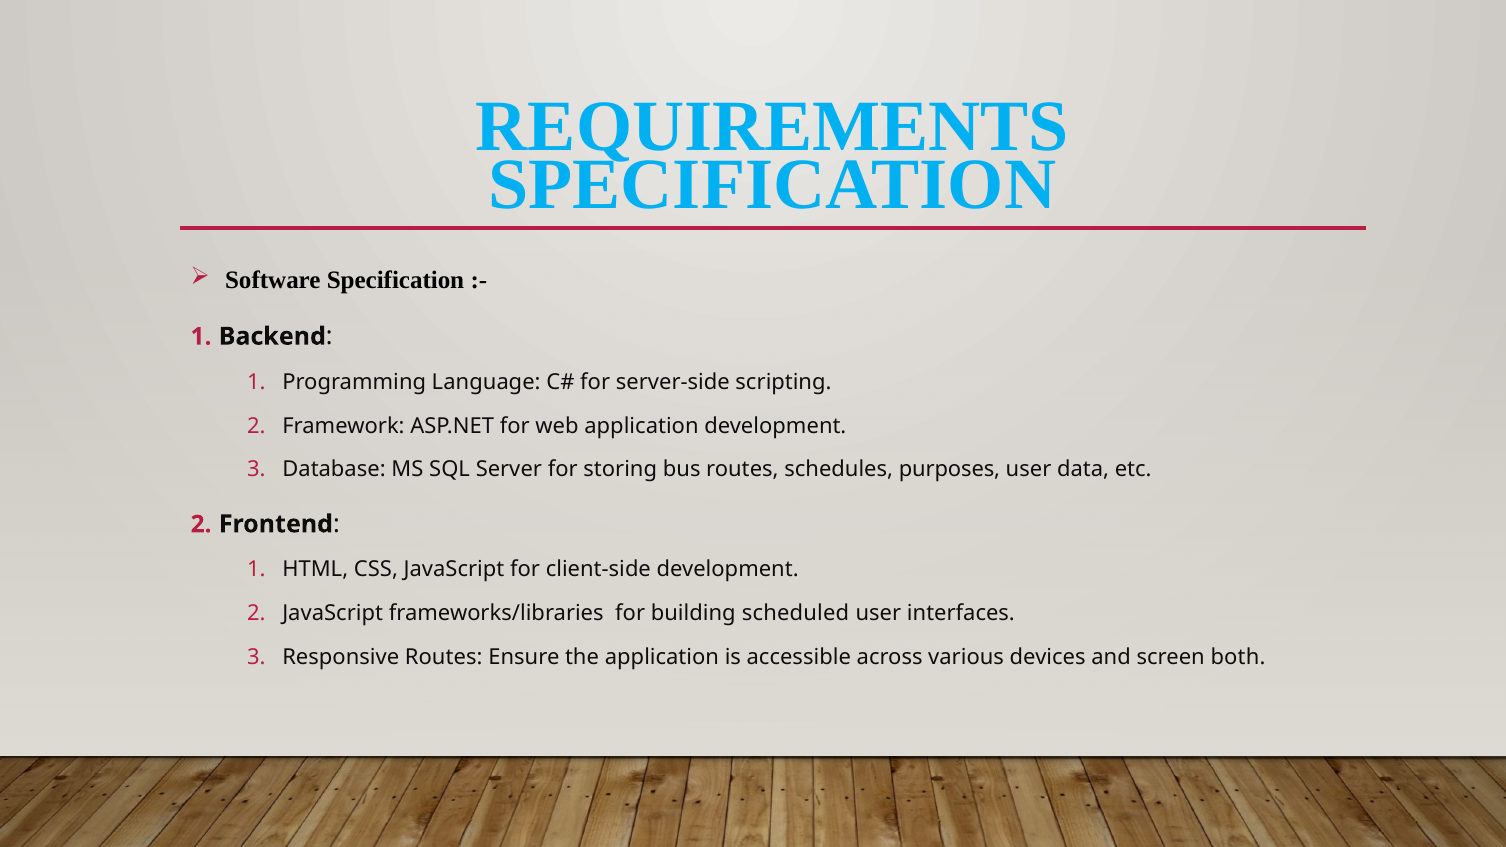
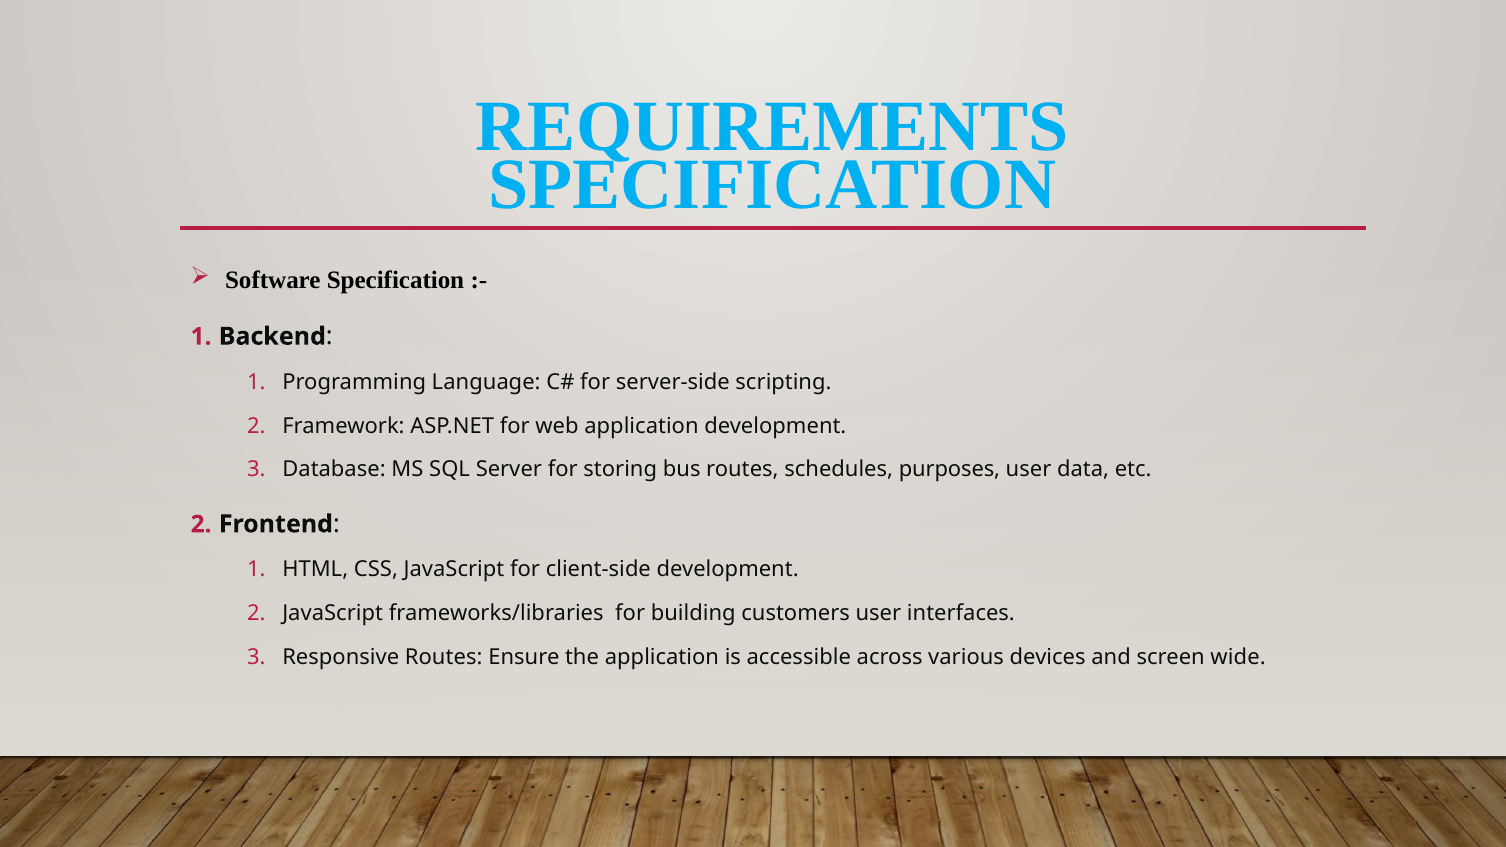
scheduled: scheduled -> customers (796, 614)
both: both -> wide (1238, 657)
